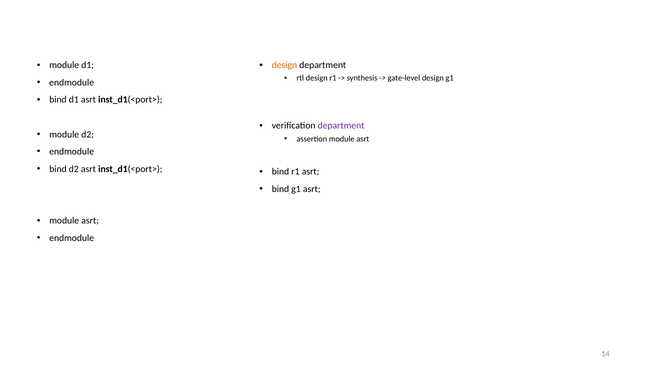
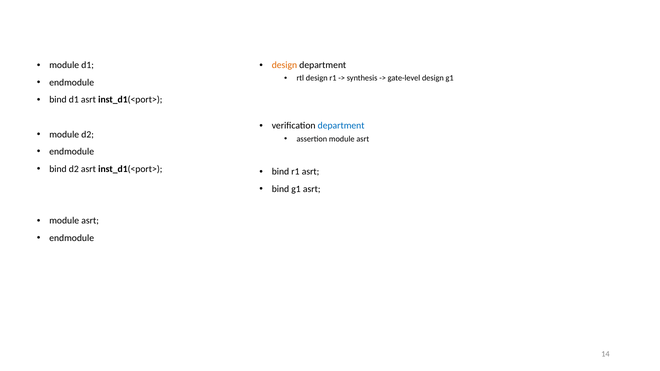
department colour: purple -> blue (341, 126)
